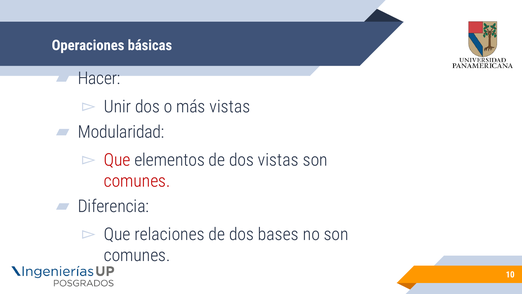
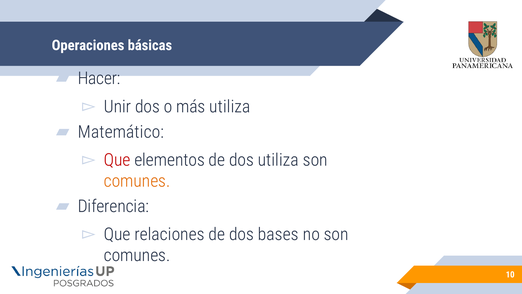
más vistas: vistas -> utiliza (230, 107)
Modularidad: Modularidad -> Matemático (121, 132)
dos vistas: vistas -> utiliza (278, 160)
comunes colour: red -> orange (137, 181)
